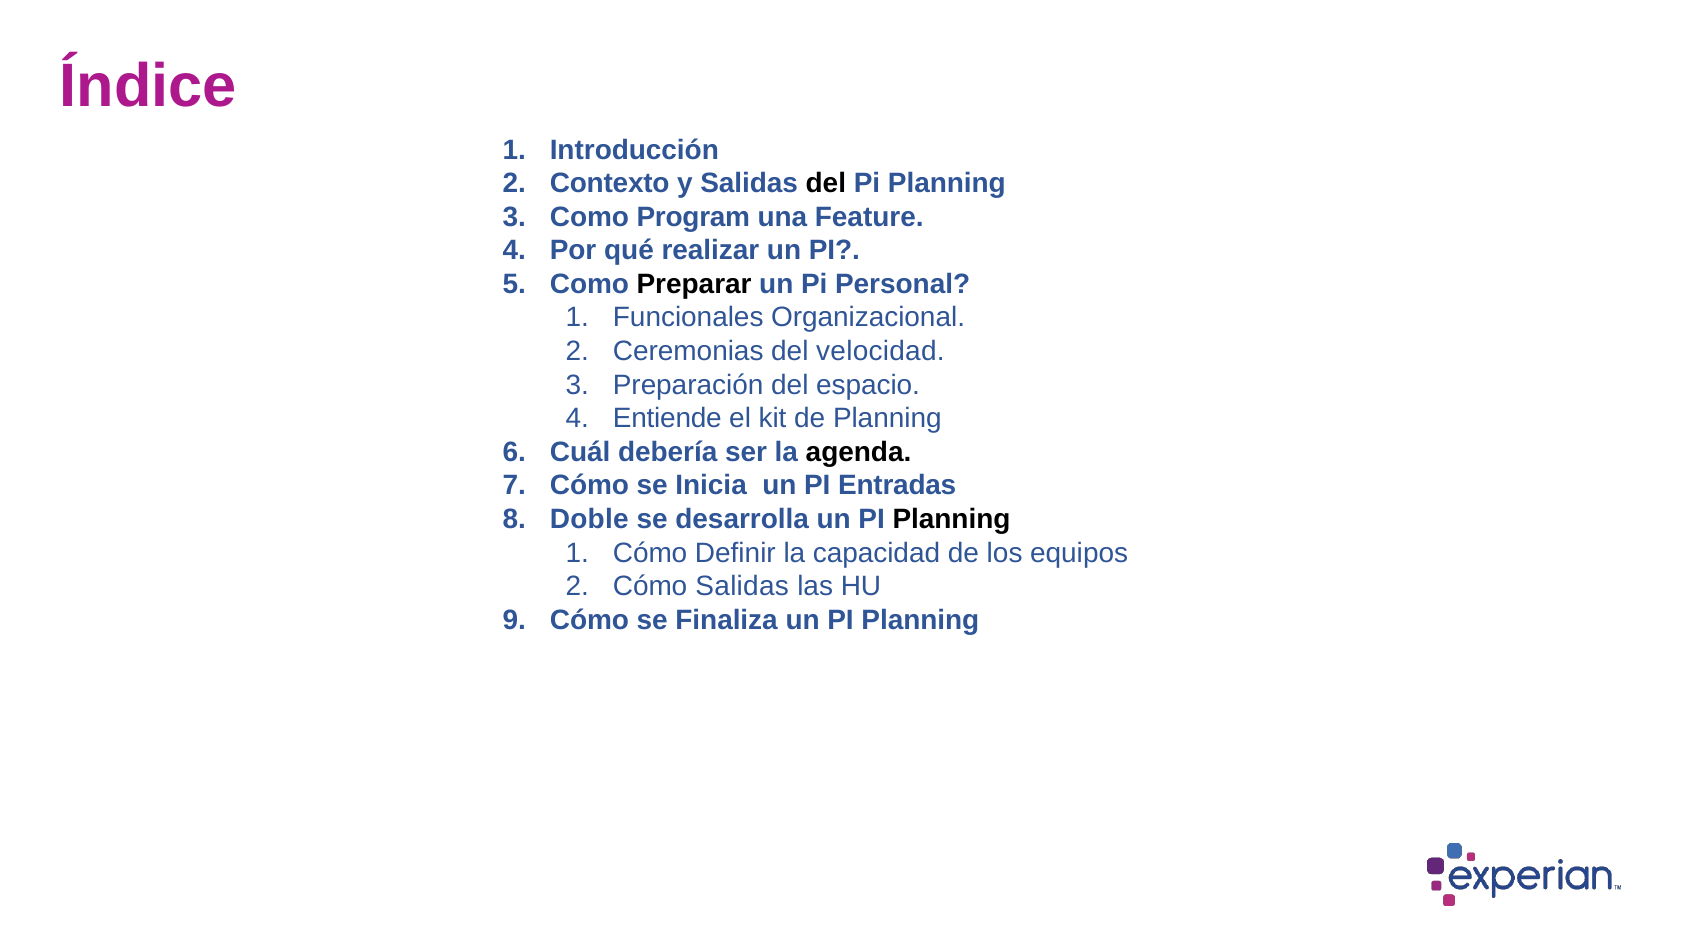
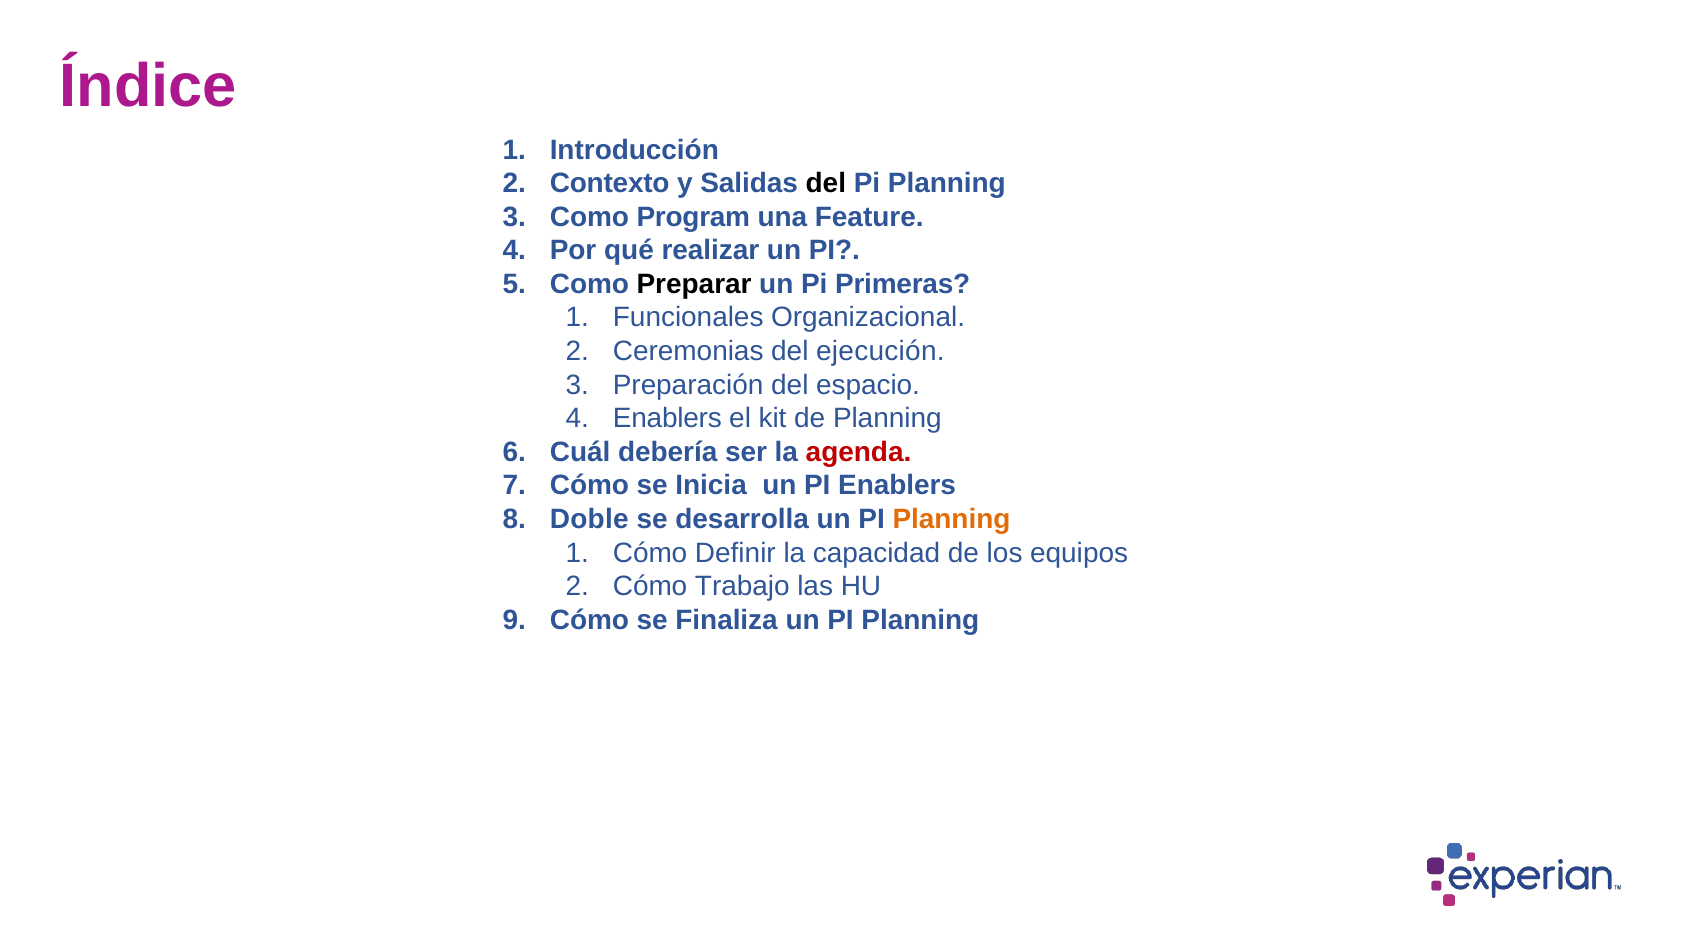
Personal: Personal -> Primeras (903, 284)
velocidad: velocidad -> ejecución (880, 352)
Entiende: Entiende -> Enablers (667, 419)
agenda colour: black -> red (859, 452)
PI Entradas: Entradas -> Enablers (897, 486)
Planning colour: black -> orange (951, 520)
Cómo Salidas: Salidas -> Trabajo (742, 587)
